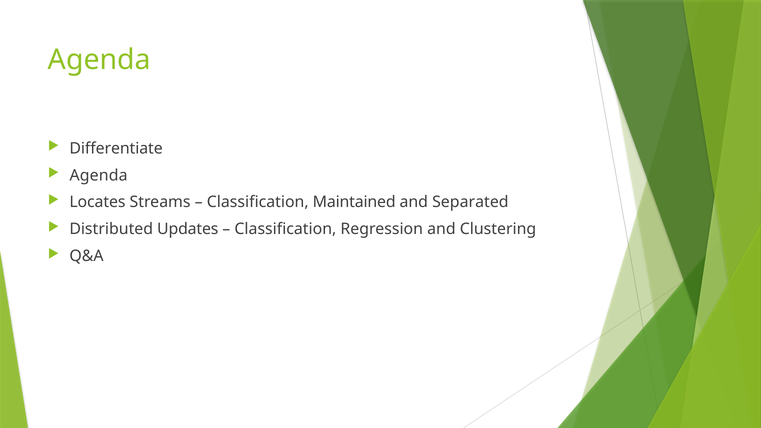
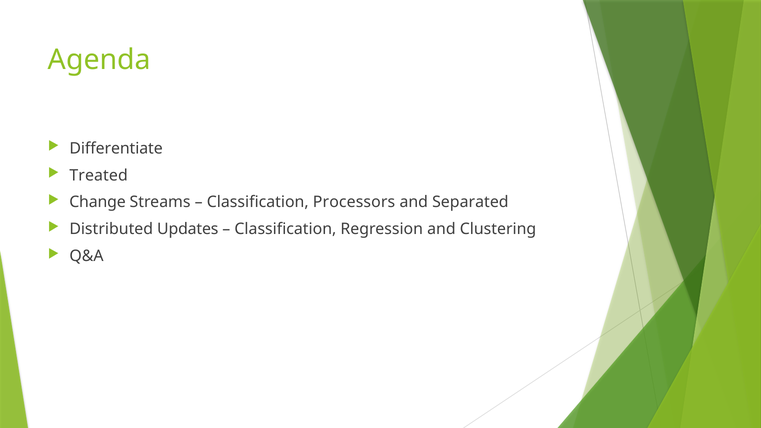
Agenda: Agenda -> Treated (99, 175)
Locates: Locates -> Change (97, 202)
Maintained: Maintained -> Processors (354, 202)
